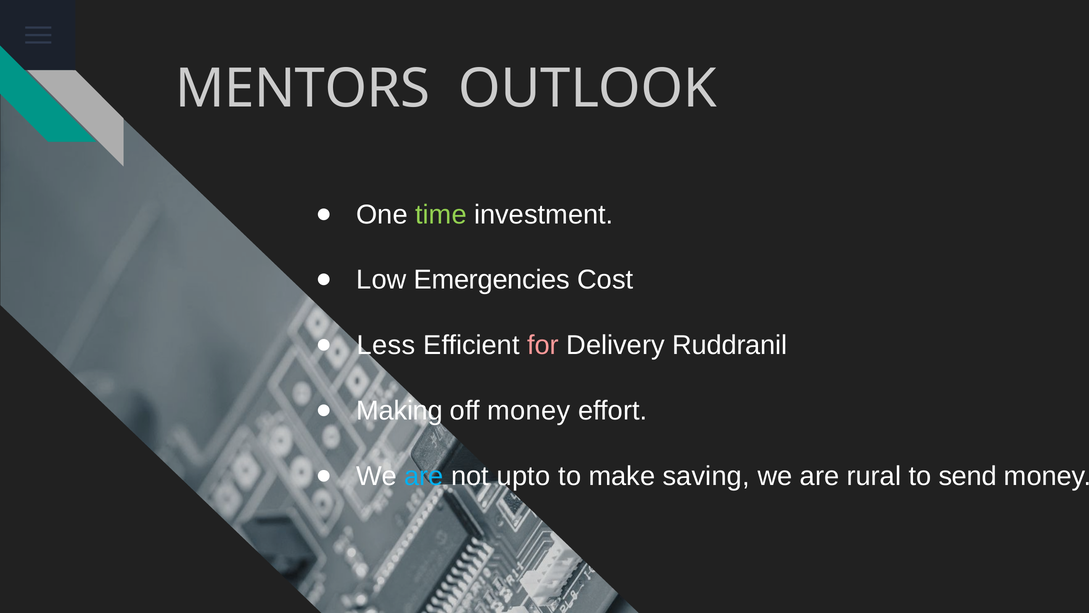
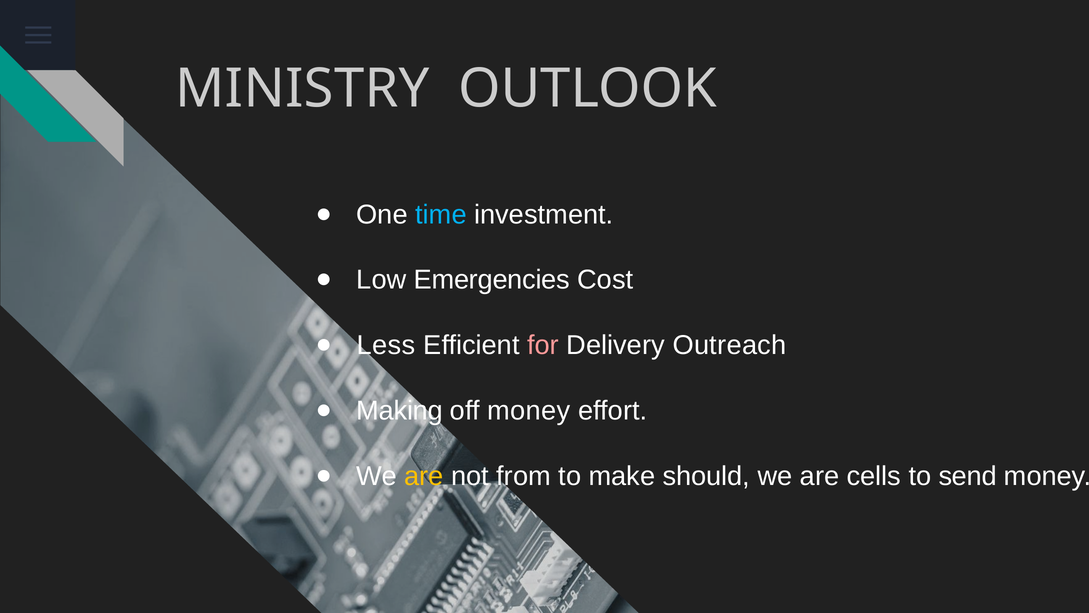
MENTORS: MENTORS -> MINISTRY (302, 89)
time colour: light green -> light blue (441, 214)
Ruddranil: Ruddranil -> Outreach (730, 345)
are colour: light blue -> yellow (424, 476)
upto: upto -> from (524, 476)
saving: saving -> should (706, 476)
rural: rural -> cells (874, 476)
